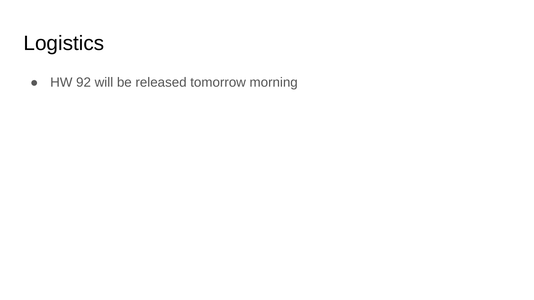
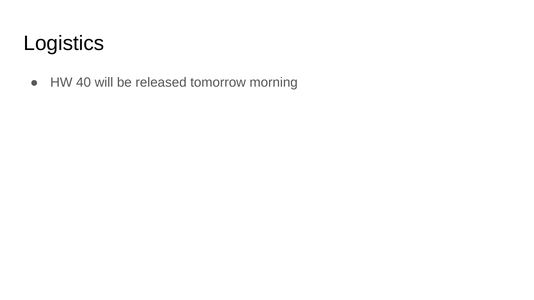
92: 92 -> 40 (84, 83)
